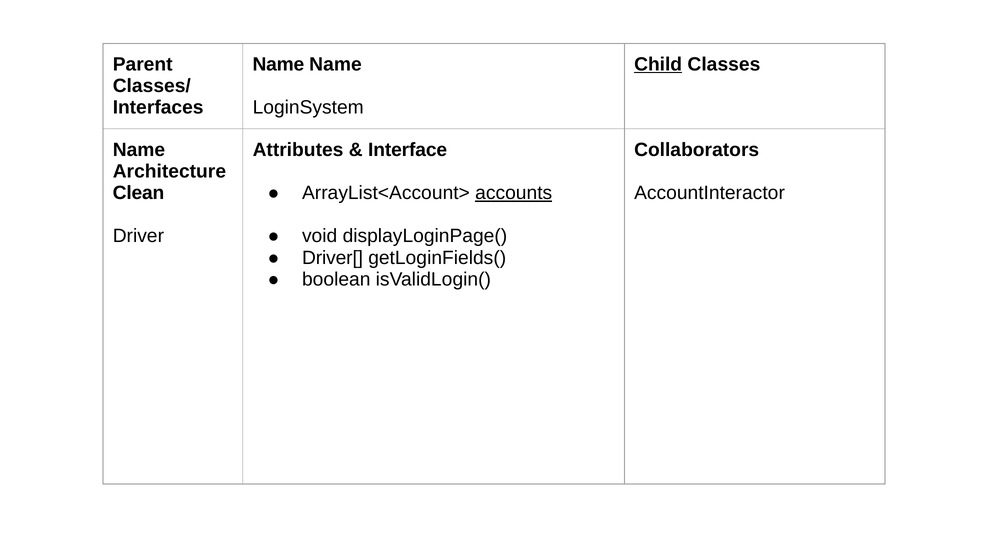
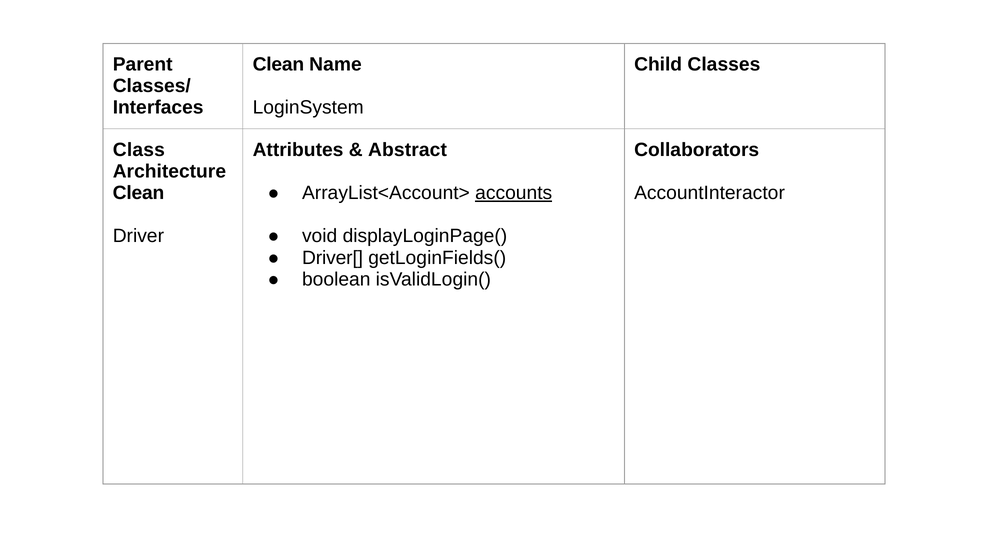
Name: Name -> Clean (278, 64)
Child underline: present -> none (658, 64)
Name: Name -> Class (139, 150)
Interface: Interface -> Abstract (408, 150)
